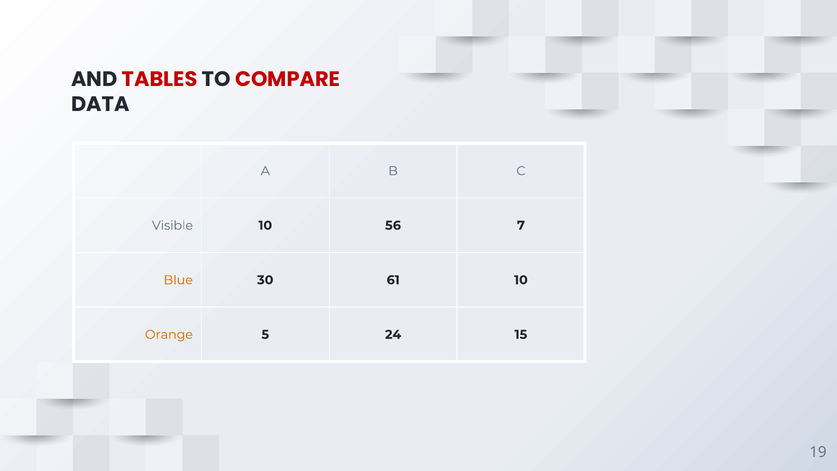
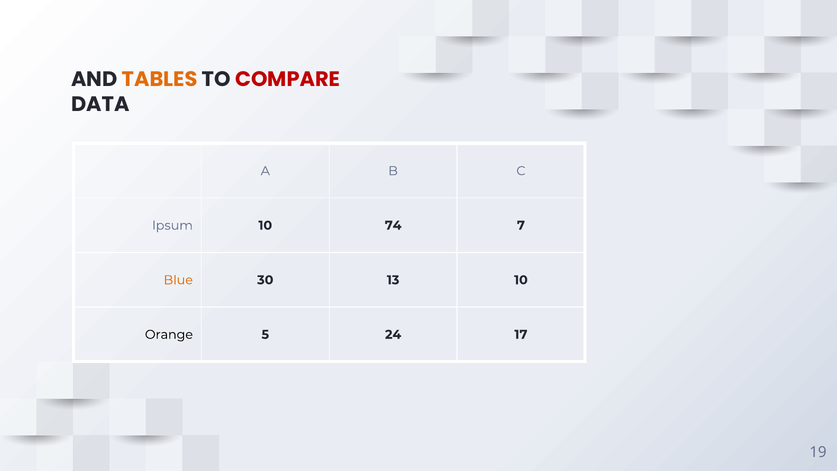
TABLES colour: red -> orange (160, 79)
Visible: Visible -> Ipsum (172, 225)
56: 56 -> 74 (393, 225)
61: 61 -> 13 (393, 280)
Orange colour: orange -> black (169, 334)
15: 15 -> 17 (521, 334)
